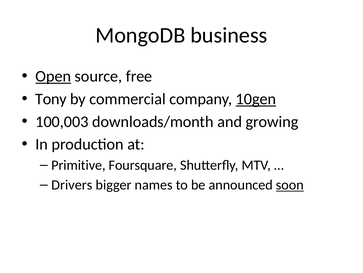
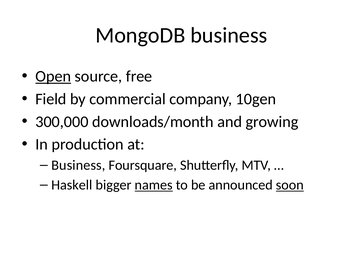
Tony: Tony -> Field (51, 99)
10gen underline: present -> none (256, 99)
100,003: 100,003 -> 300,000 (62, 121)
Primitive: Primitive -> Business (78, 165)
Drivers: Drivers -> Haskell (72, 185)
names underline: none -> present (154, 185)
